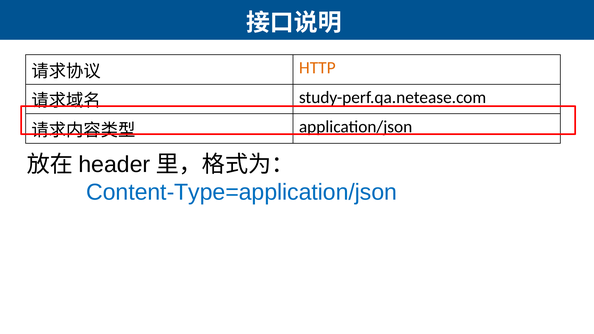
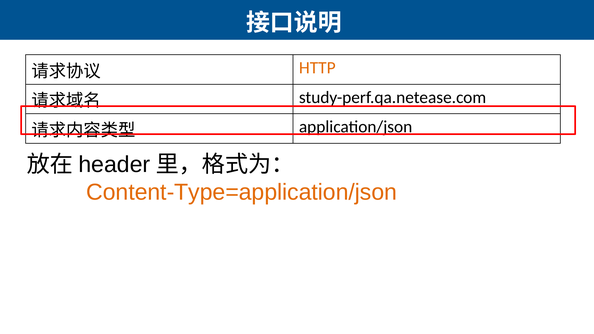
Content-Type=application/json colour: blue -> orange (242, 192)
